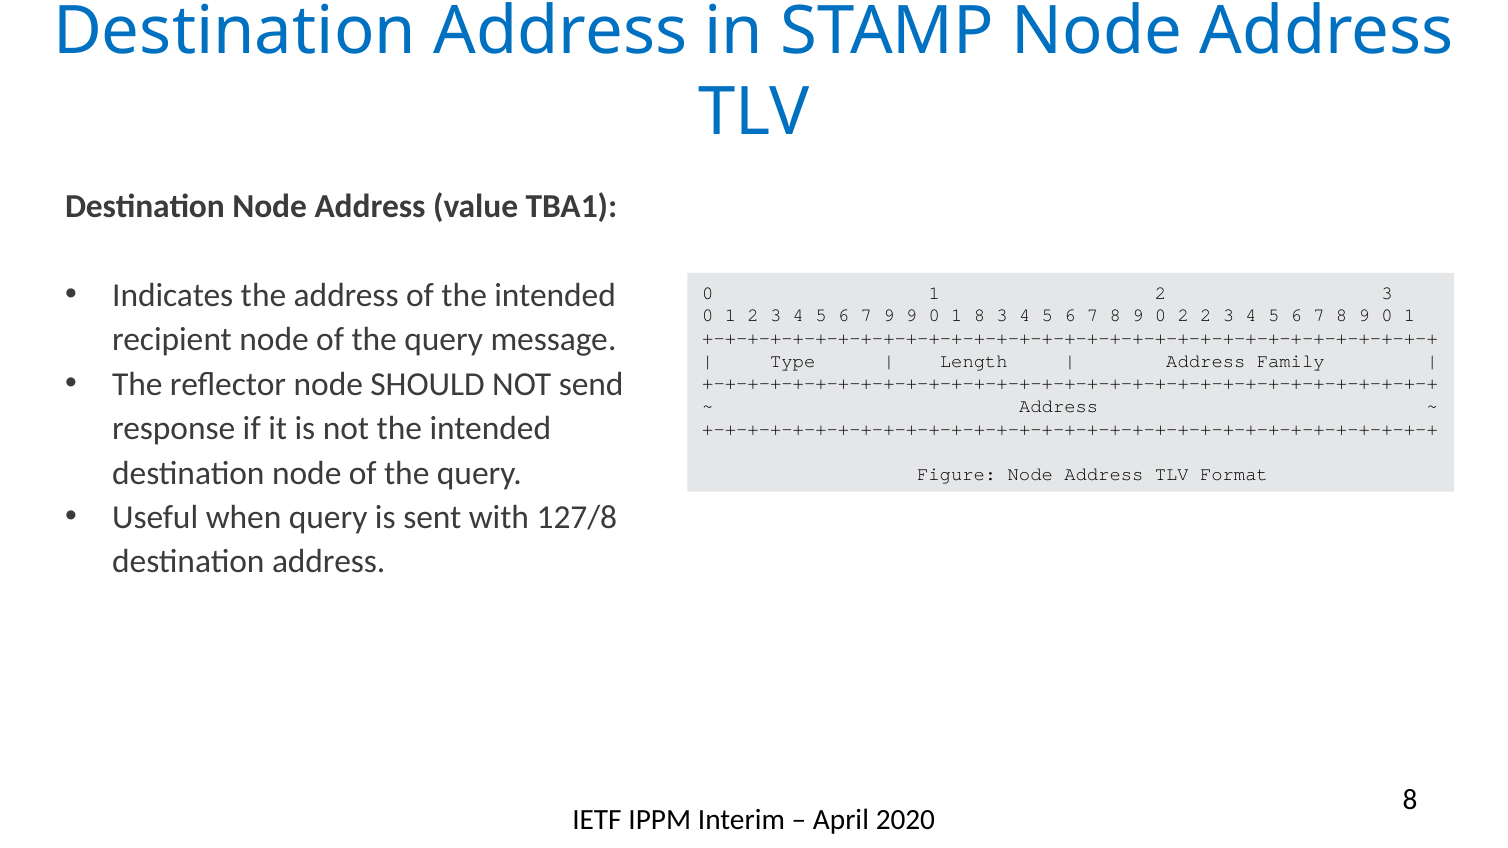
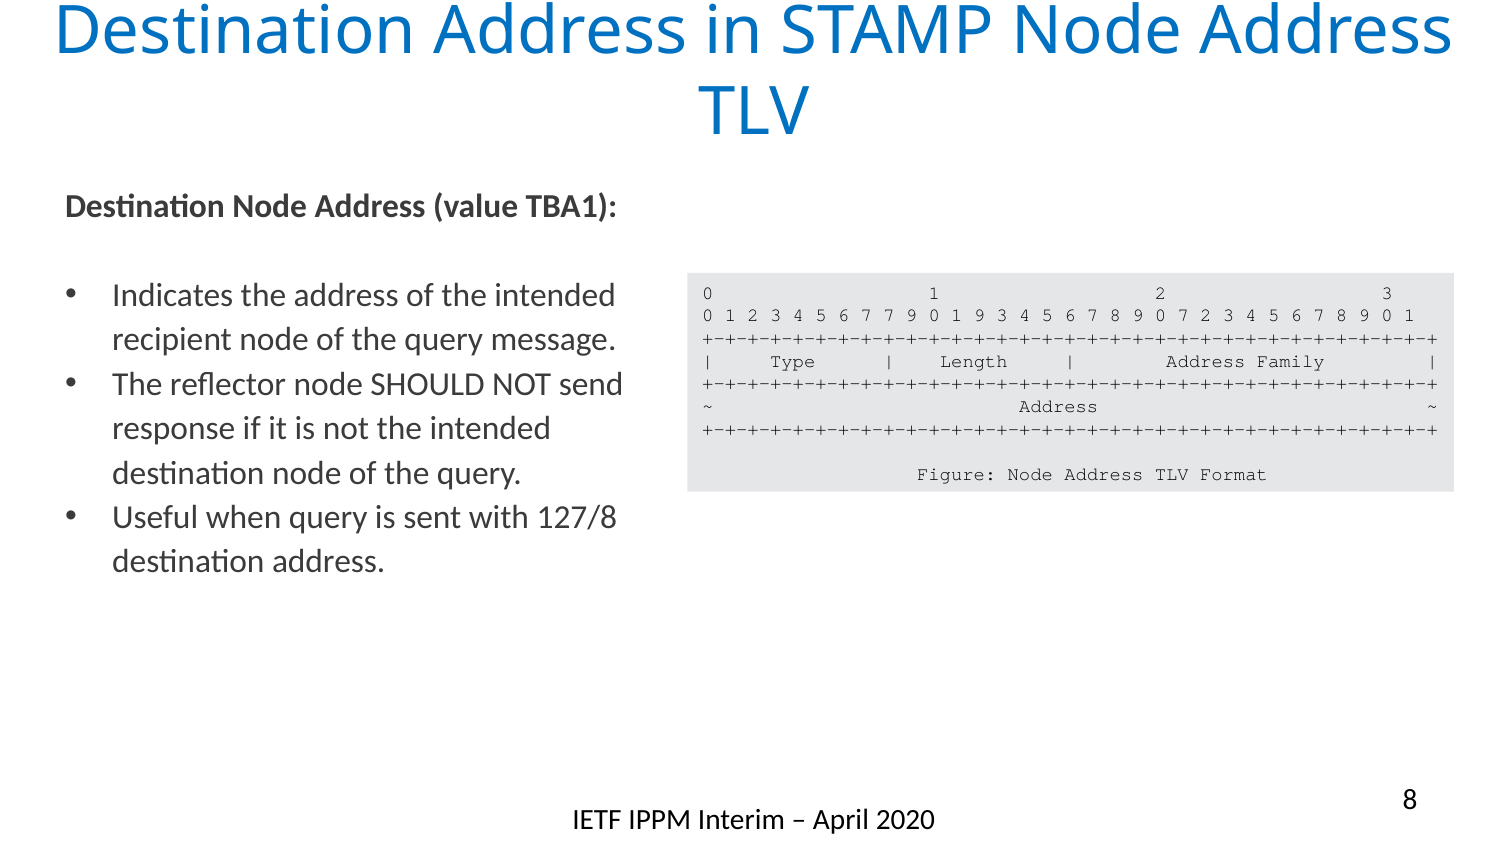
7 9: 9 -> 7 (889, 316)
1 8: 8 -> 9 (979, 316)
0 2: 2 -> 7 (1183, 316)
